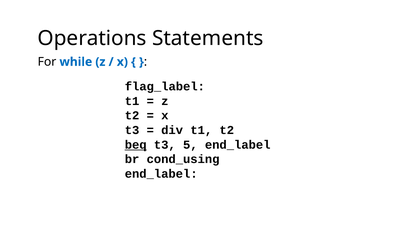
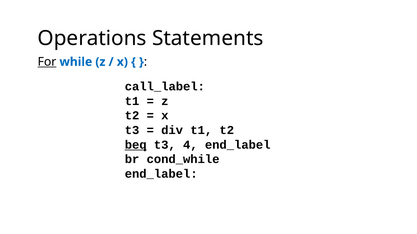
For underline: none -> present (47, 62)
flag_label: flag_label -> call_label (165, 87)
5: 5 -> 4 (190, 145)
cond_using: cond_using -> cond_while (183, 160)
